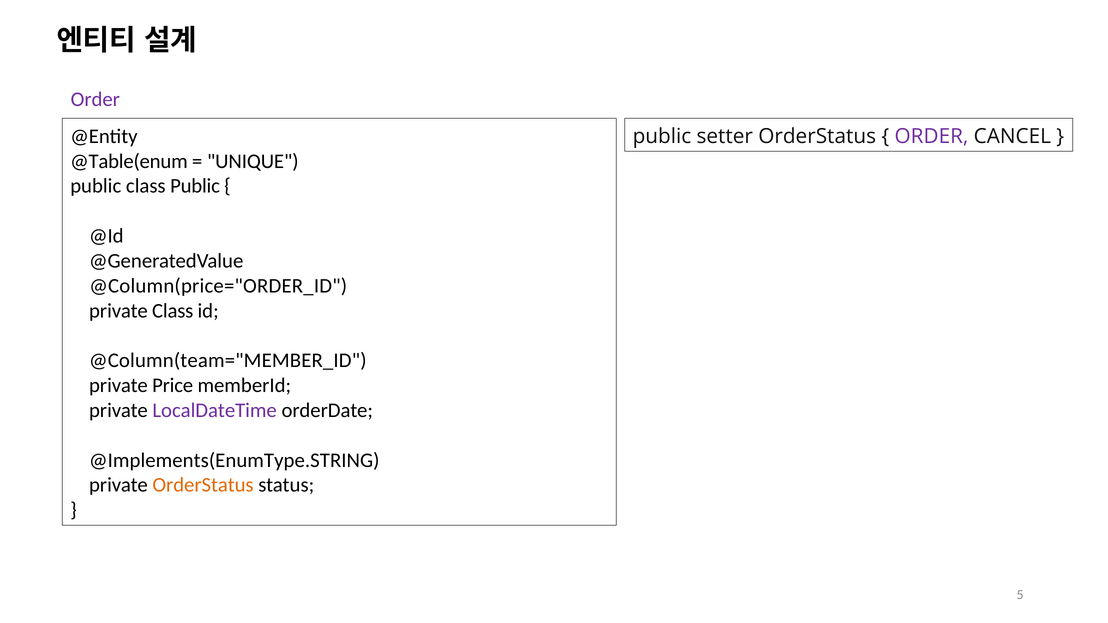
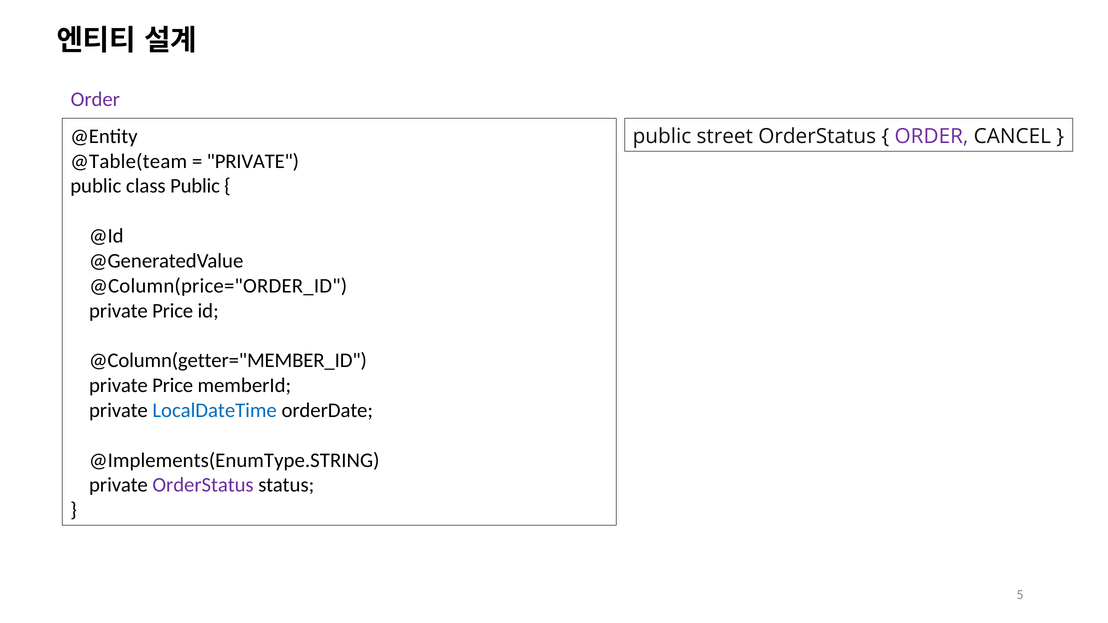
setter: setter -> street (725, 136)
@Table(enum: @Table(enum -> @Table(team (129, 161)
UNIQUE: UNIQUE -> PRIVATE (253, 161)
Class: Class -> Price (173, 311)
@Column(team="MEMBER_ID: @Column(team="MEMBER_ID -> @Column(getter="MEMBER_ID (228, 361)
LocalDateTime colour: purple -> blue (215, 411)
OrderStatus colour: orange -> purple (203, 485)
